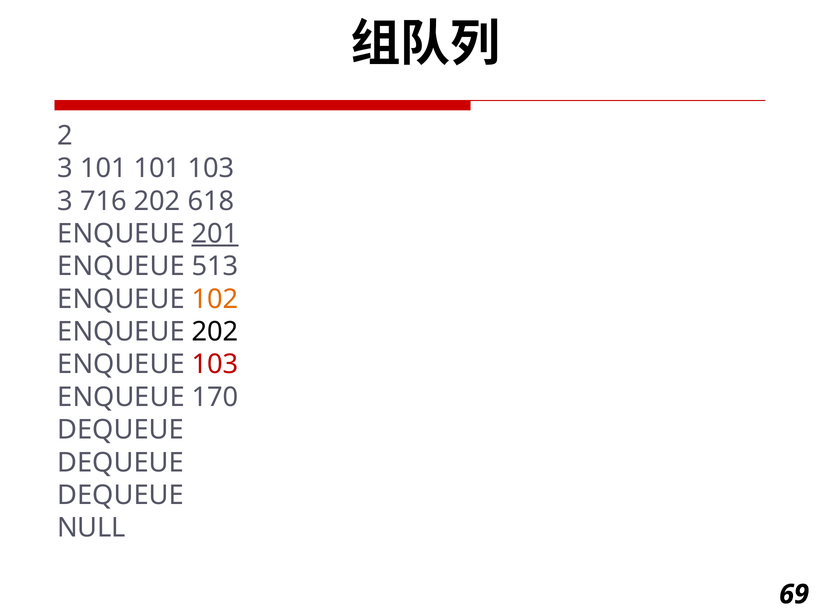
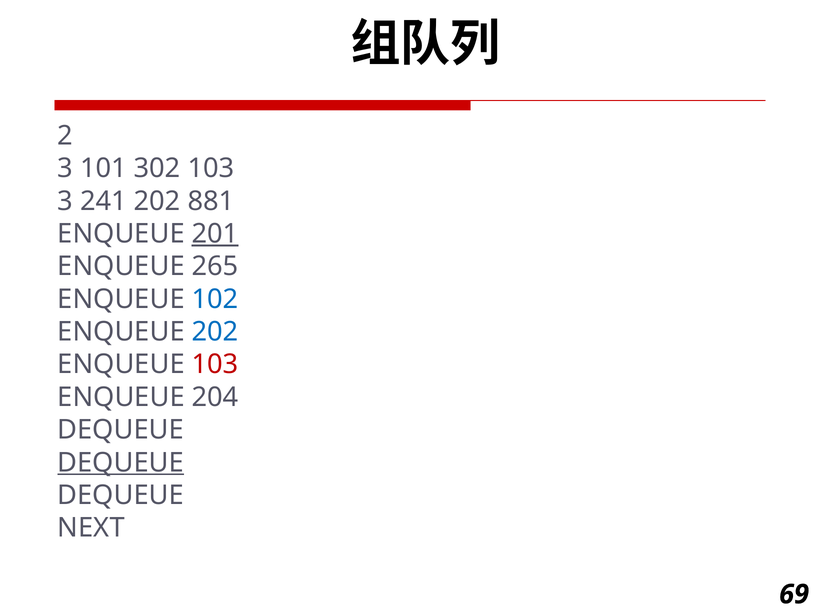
101 101: 101 -> 302 (157, 168)
716: 716 -> 241 (103, 201)
618: 618 -> 881 (211, 201)
513: 513 -> 265 (215, 266)
102 colour: orange -> blue (215, 299)
202 colour: black -> blue (215, 332)
170: 170 -> 204 (215, 397)
DEQUEUE underline: none -> present (121, 462)
NULL: NULL -> NEXT (91, 528)
